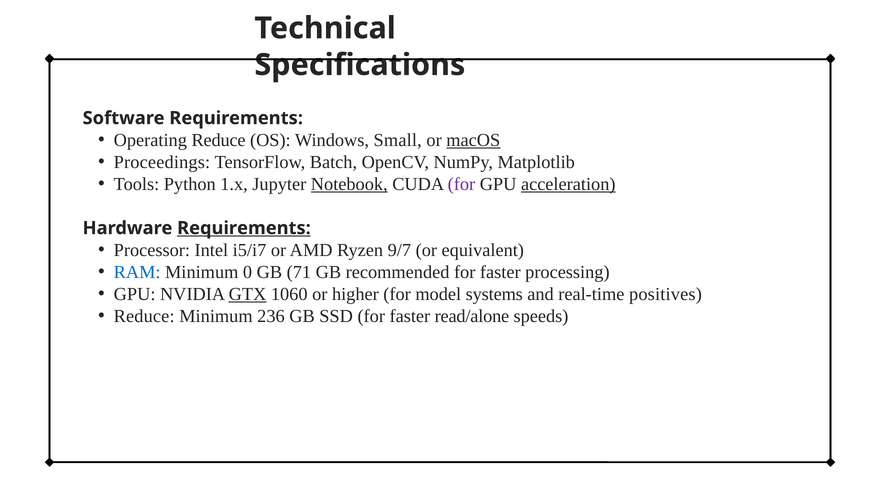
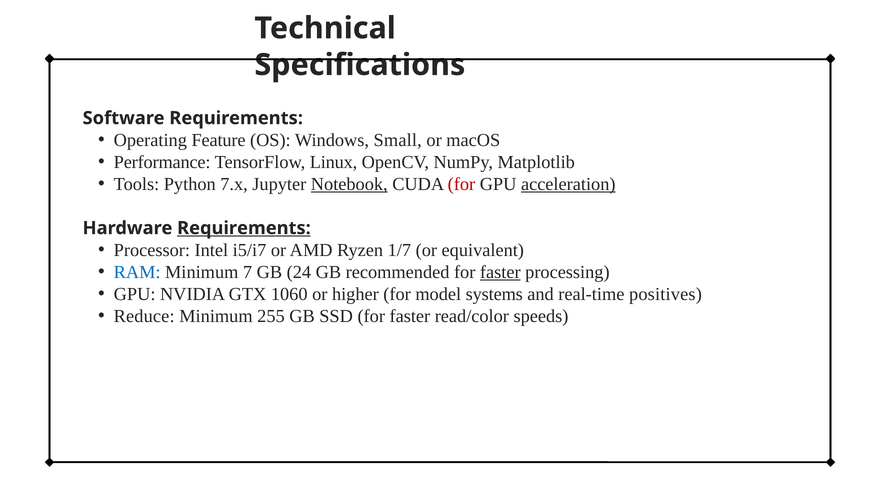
Operating Reduce: Reduce -> Feature (219, 140)
macOS underline: present -> none (473, 140)
Proceedings: Proceedings -> Performance (162, 162)
Batch: Batch -> Linux (334, 162)
1.x: 1.x -> 7.x (234, 184)
for colour: purple -> red (461, 184)
9/7: 9/7 -> 1/7 (399, 250)
0: 0 -> 7 (248, 272)
71: 71 -> 24 (299, 272)
faster underline: none -> present (500, 272)
GTX underline: present -> none (247, 294)
236: 236 -> 255 (271, 316)
read/alone: read/alone -> read/color (472, 316)
